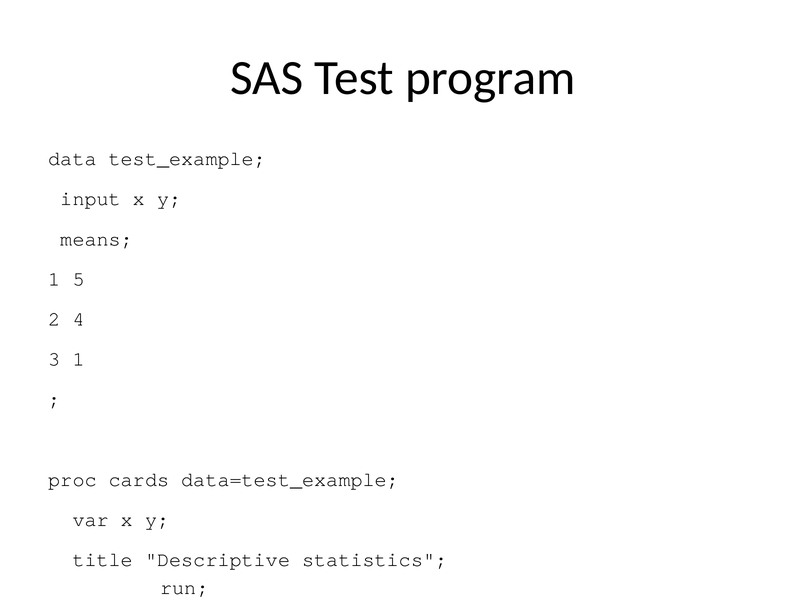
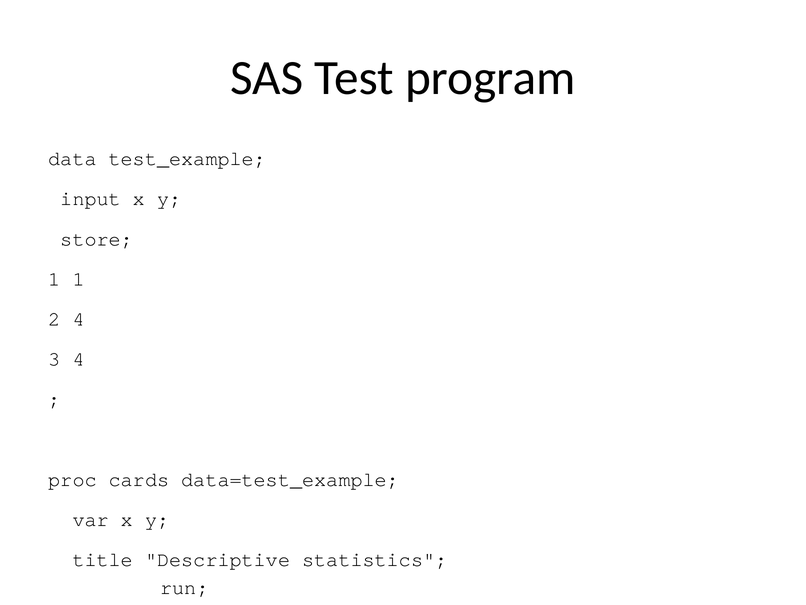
means: means -> store (97, 239)
1 5: 5 -> 1 (79, 279)
3 1: 1 -> 4 (79, 359)
